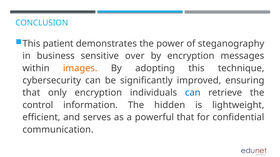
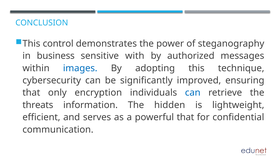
patient: patient -> control (58, 44)
over: over -> with (135, 56)
by encryption: encryption -> authorized (191, 56)
images colour: orange -> blue (80, 68)
control: control -> threats (38, 105)
